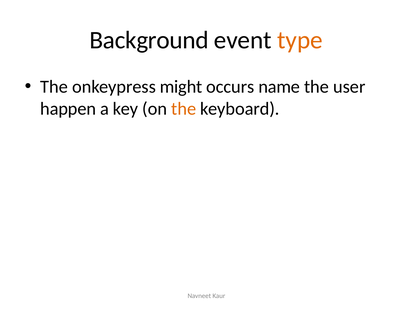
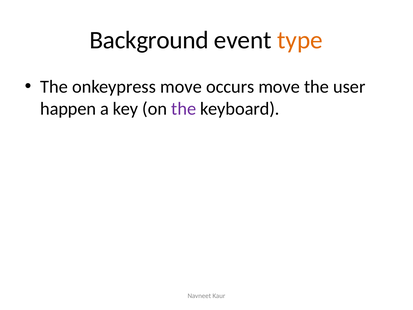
onkeypress might: might -> move (181, 87)
occurs name: name -> move (279, 87)
the colour: orange -> purple (184, 109)
